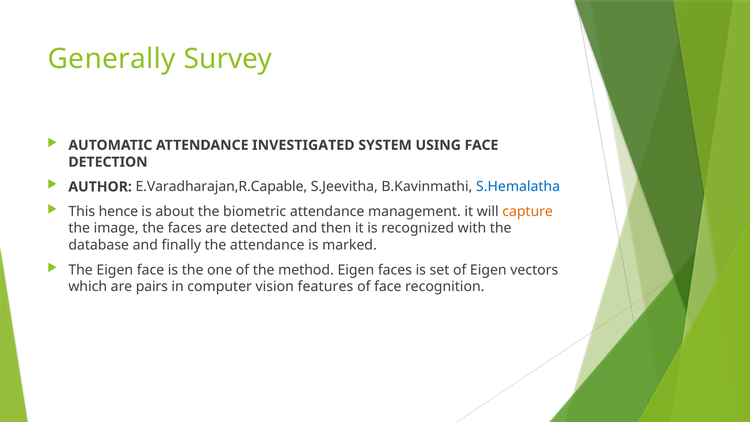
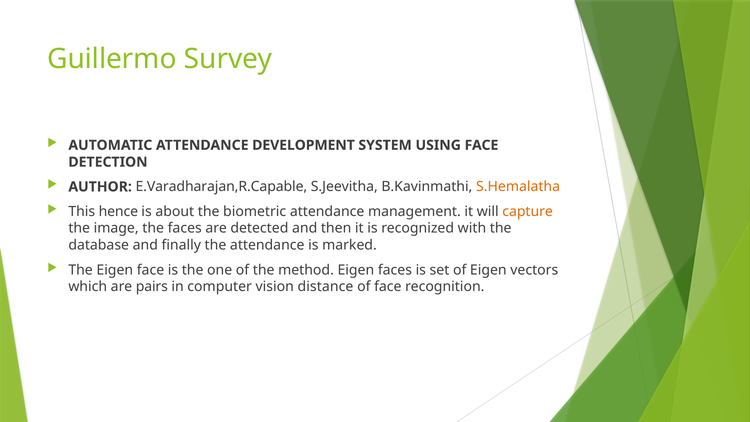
Generally: Generally -> Guillermo (112, 59)
INVESTIGATED: INVESTIGATED -> DEVELOPMENT (303, 145)
S.Hemalatha colour: blue -> orange (518, 187)
features: features -> distance (325, 287)
